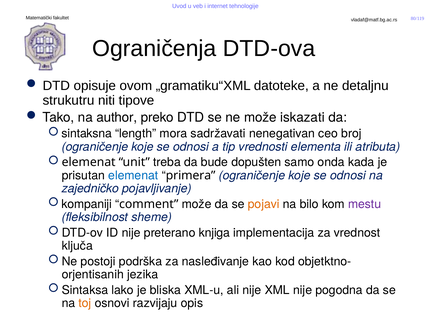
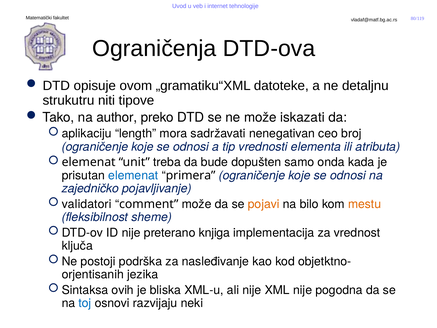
sintaksna: sintaksna -> aplikaciju (87, 133)
kompaniji: kompaniji -> validatori (87, 204)
mestu colour: purple -> orange (365, 204)
lako: lako -> ovih (123, 290)
toj colour: orange -> blue (85, 303)
opis: opis -> neki (192, 303)
